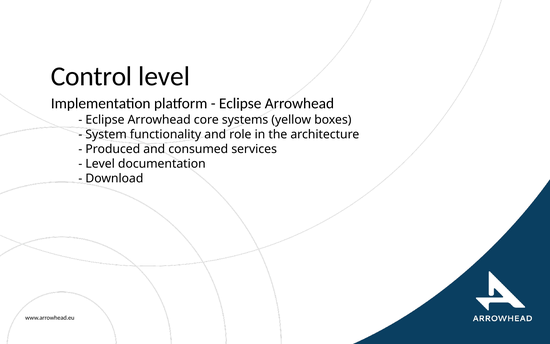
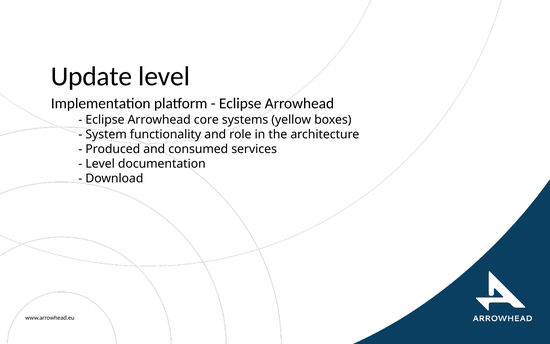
Control: Control -> Update (92, 76)
